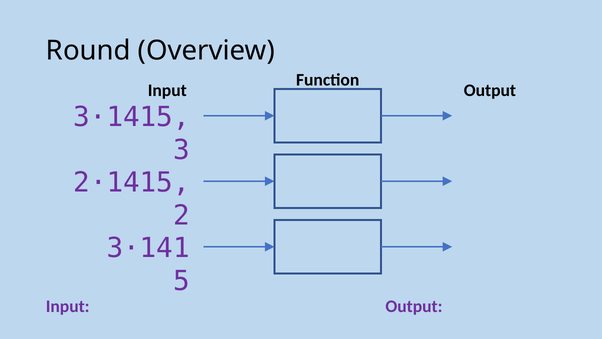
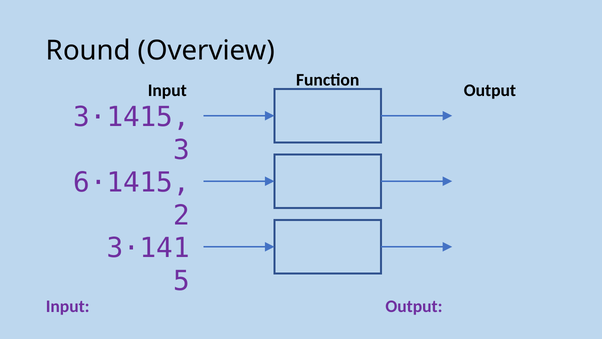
2·1415: 2·1415 -> 6·1415 (132, 182)
